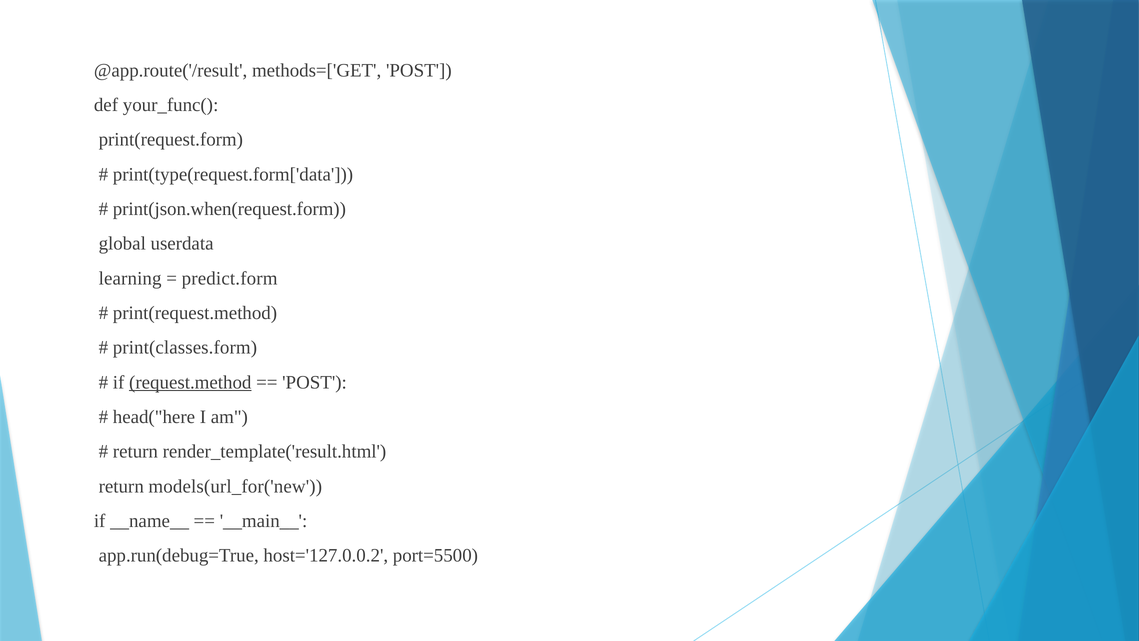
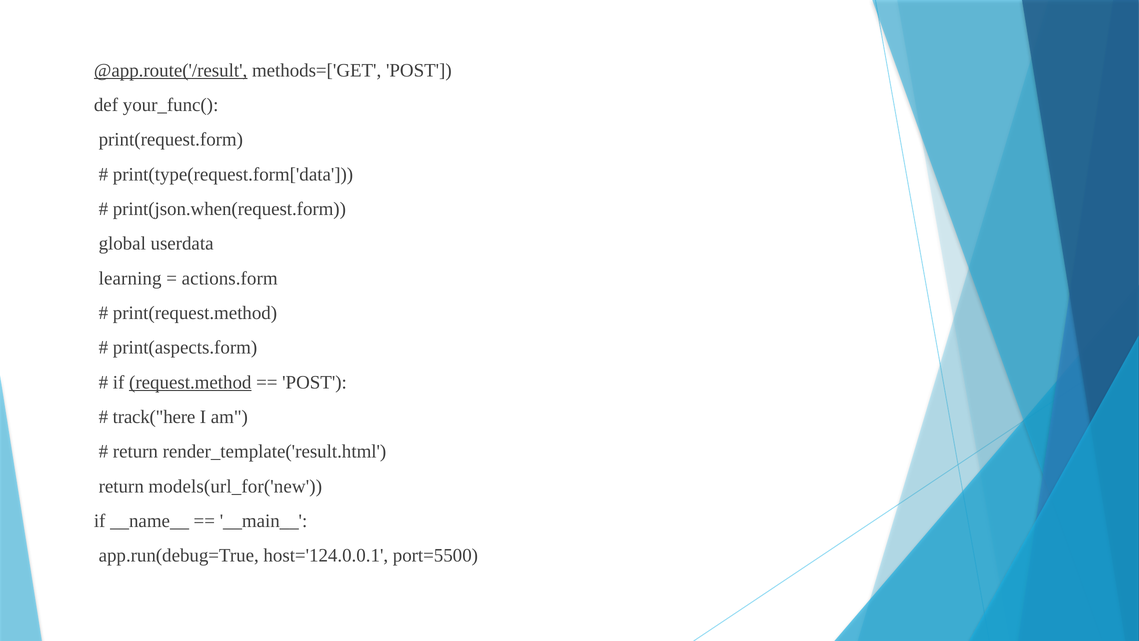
@app.route('/result underline: none -> present (171, 70)
predict.form: predict.form -> actions.form (230, 278)
print(classes.form: print(classes.form -> print(aspects.form (185, 347)
head("here: head("here -> track("here (154, 417)
host='127.0.0.2: host='127.0.0.2 -> host='124.0.0.1 (326, 555)
